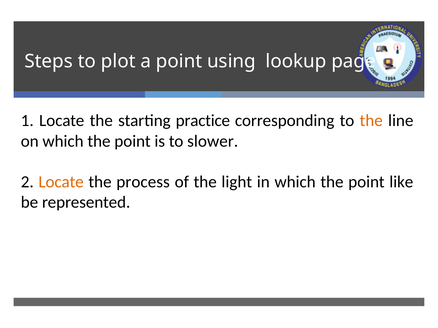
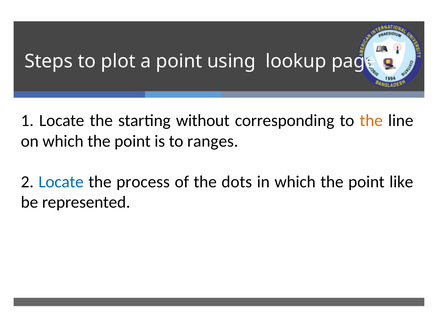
practice: practice -> without (203, 121)
slower: slower -> ranges (213, 141)
Locate colour: orange -> blue (61, 182)
light: light -> dots (237, 182)
